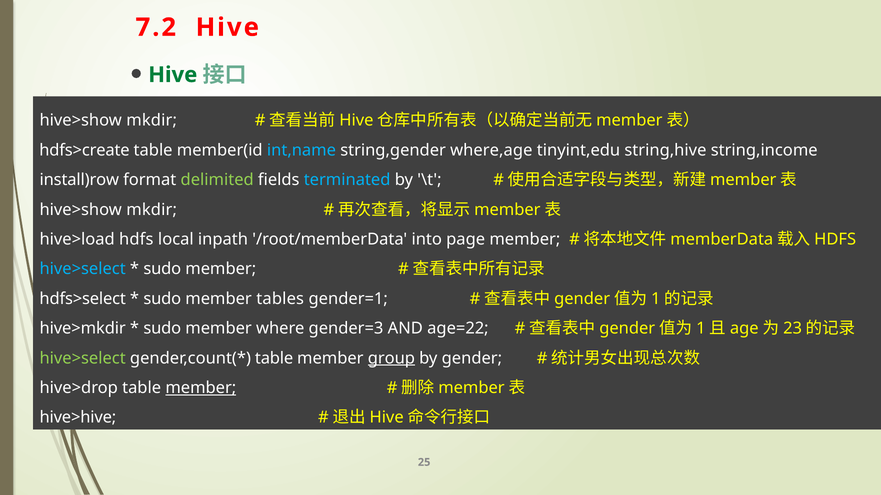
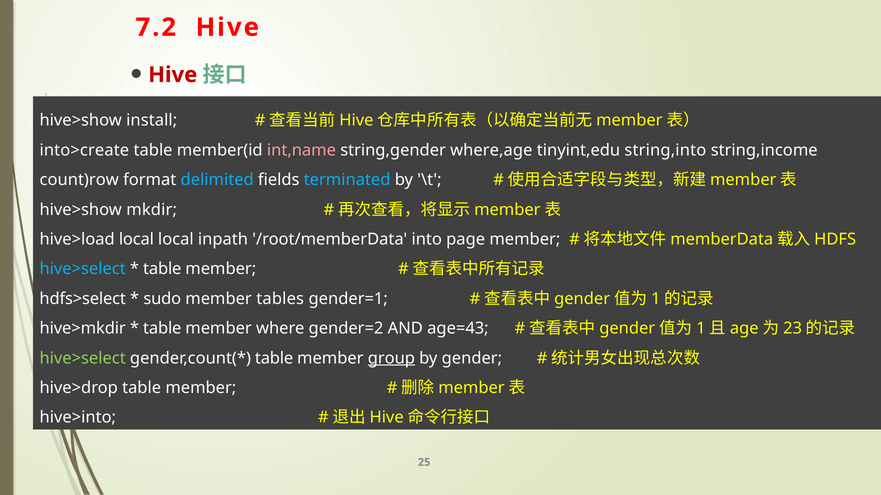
Hive colour: green -> red (173, 75)
mkdir: mkdir -> install (152, 121)
hdfs>create: hdfs>create -> into>create (84, 150)
int,name colour: light blue -> pink (301, 150)
string,hive: string,hive -> string,into (665, 150)
install)row: install)row -> count)row (79, 180)
delimited colour: light green -> light blue (217, 180)
hive>load hdfs: hdfs -> local (136, 240)
sudo: sudo -> table (162, 269)
sudo: sudo -> table (162, 329)
gender=3: gender=3 -> gender=2 (346, 329)
age=22: age=22 -> age=43 (458, 329)
member underline: present -> none (201, 388)
hive>hive: hive>hive -> hive>into (78, 418)
